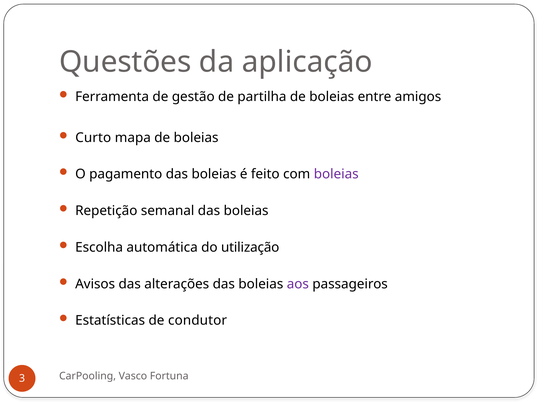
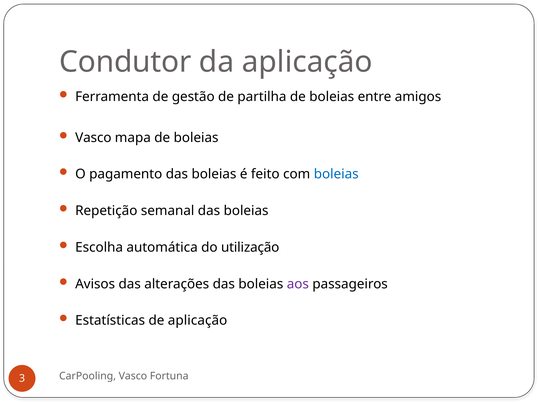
Questões: Questões -> Condutor (125, 62)
Curto: Curto -> Vasco (93, 138)
boleias colour: purple -> blue (336, 174)
de condutor: condutor -> aplicação (198, 321)
